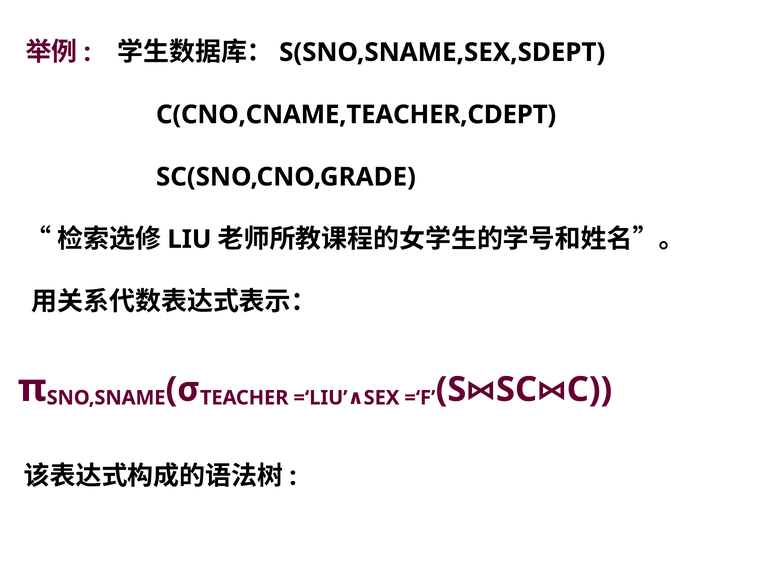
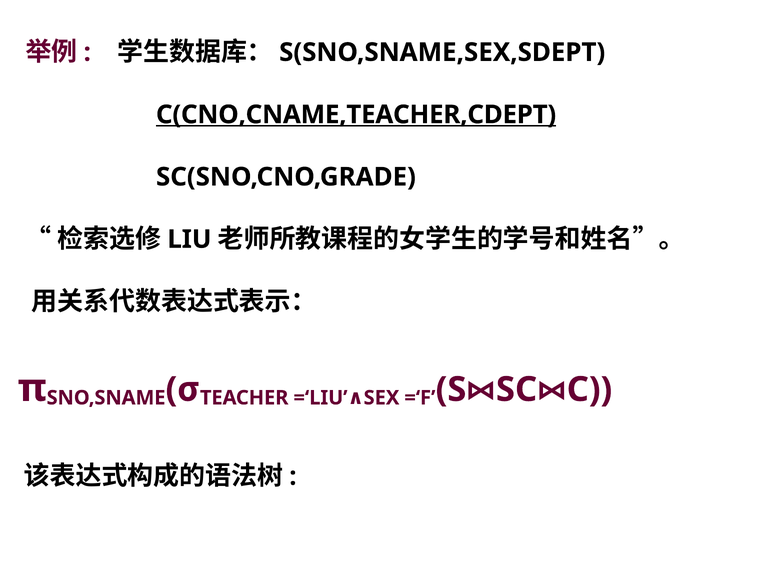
C(CNO,CNAME,TEACHER,CDEPT underline: none -> present (356, 115)
